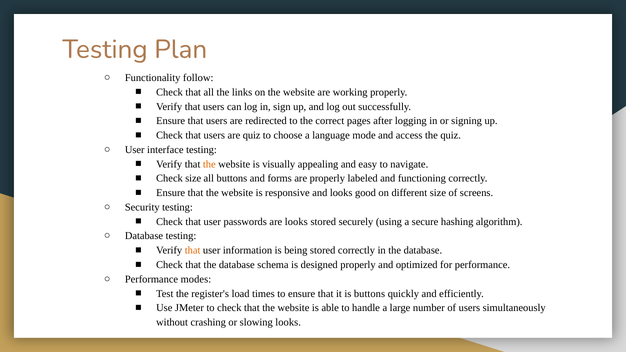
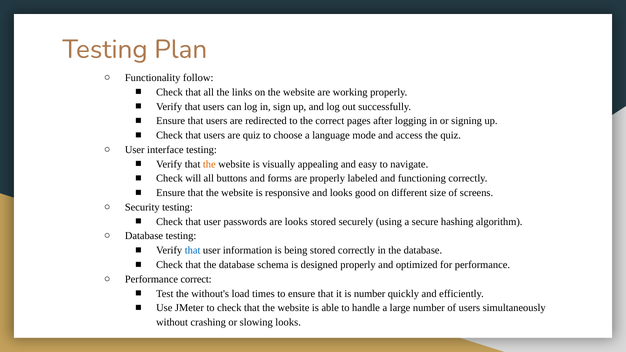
Check size: size -> will (193, 179)
that colour: orange -> blue (193, 251)
Performance modes: modes -> correct (196, 279)
register's: register's -> without's (210, 294)
is buttons: buttons -> number (370, 294)
